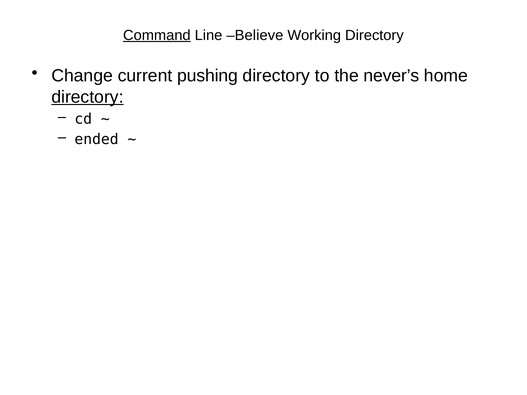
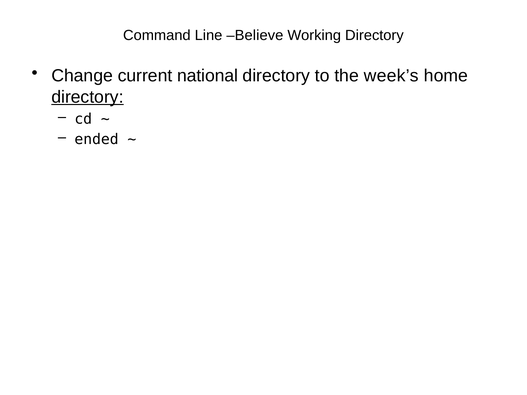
Command underline: present -> none (157, 35)
pushing: pushing -> national (208, 76)
never’s: never’s -> week’s (391, 76)
